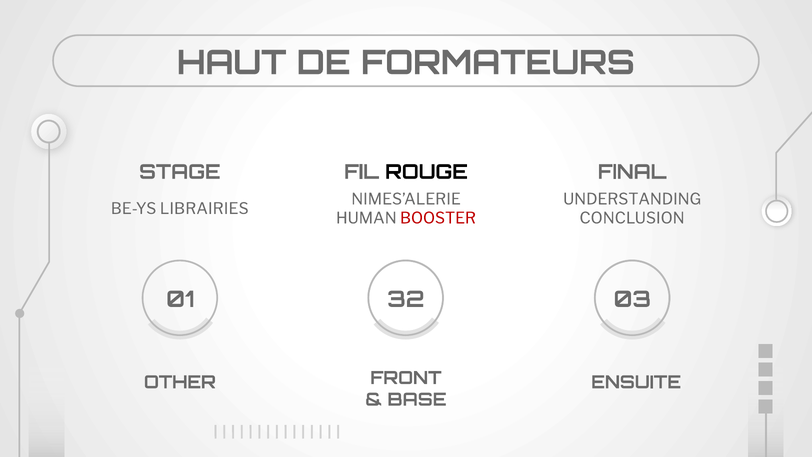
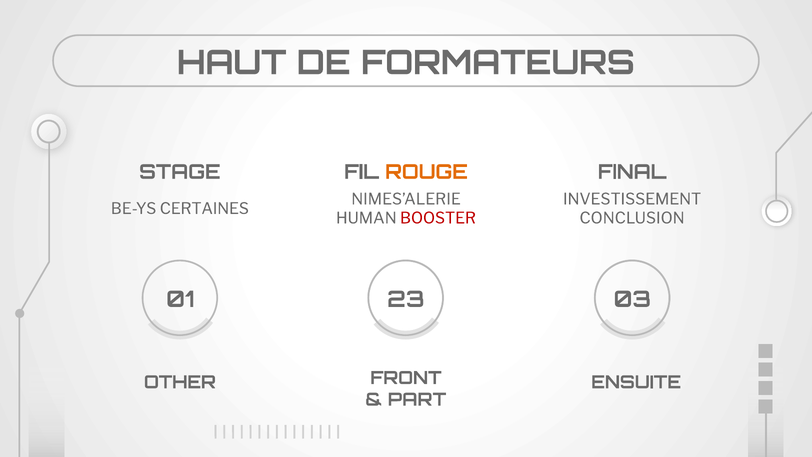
ROUGE colour: black -> orange (426, 172)
UNDERSTANDING: UNDERSTANDING -> INVESTISSEMENT (632, 199)
LIBRAIRIES: LIBRAIRIES -> CERTAINES (204, 209)
32: 32 -> 23 (406, 299)
BASE: BASE -> PART (417, 400)
